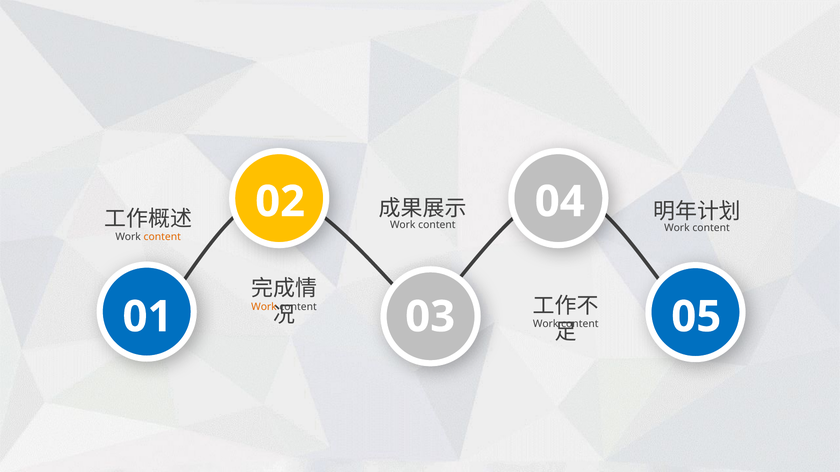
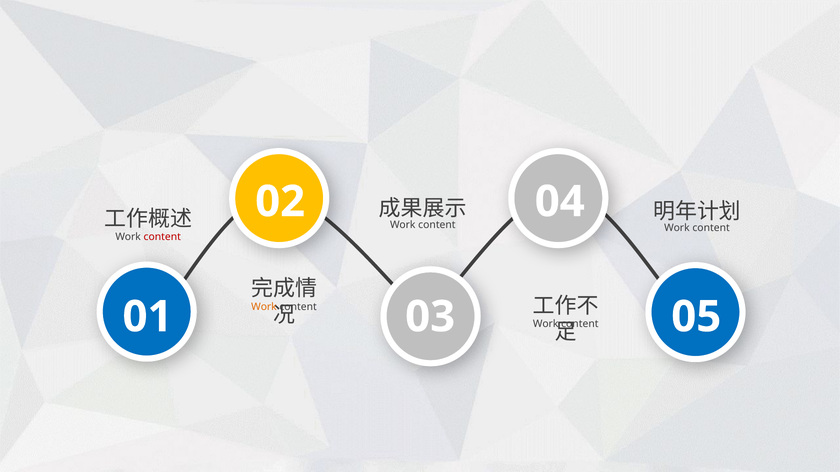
content colour: orange -> red (162, 237)
